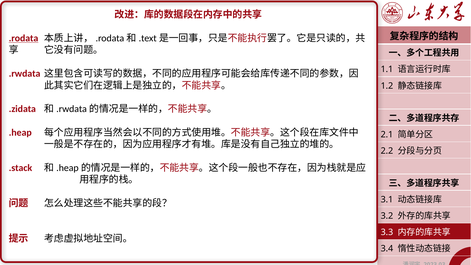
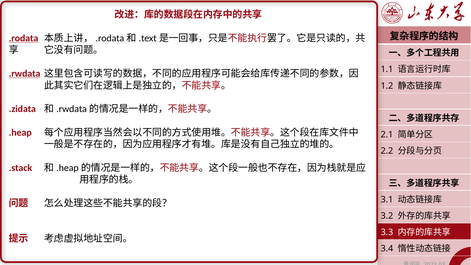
.rwdata underline: none -> present (25, 74)
